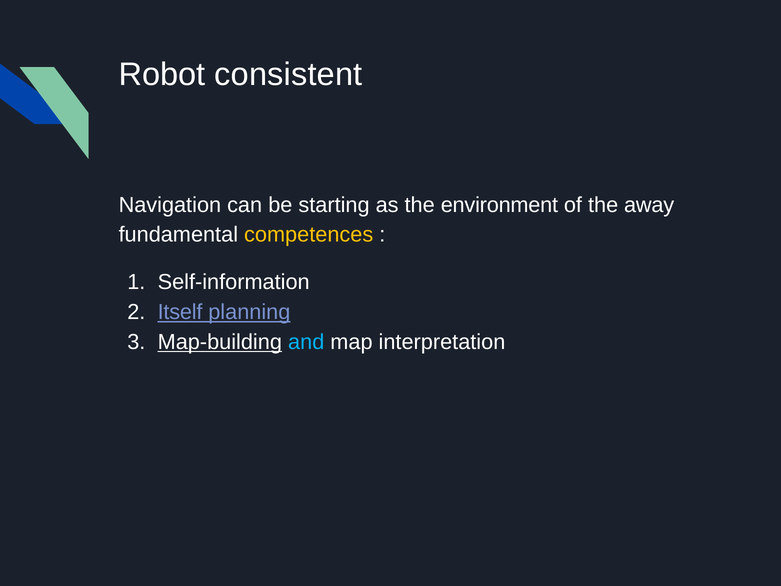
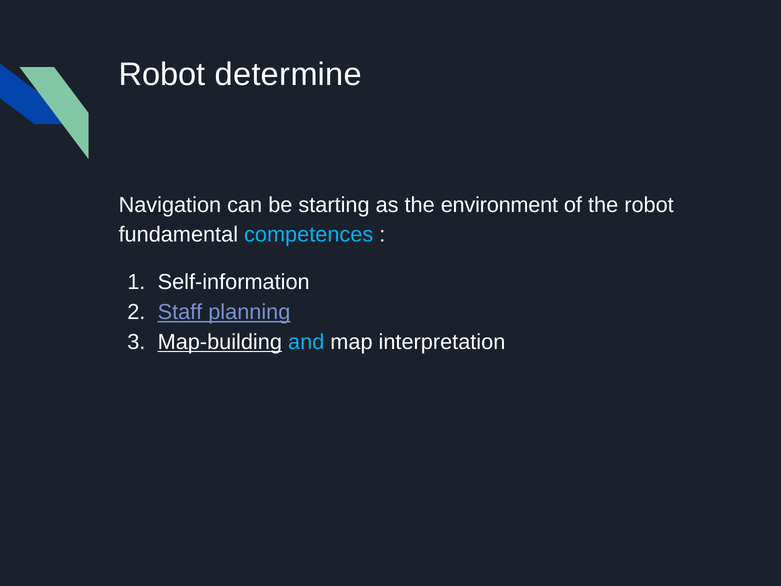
consistent: consistent -> determine (288, 74)
the away: away -> robot (649, 205)
competences colour: yellow -> light blue (309, 235)
Itself: Itself -> Staff (180, 312)
